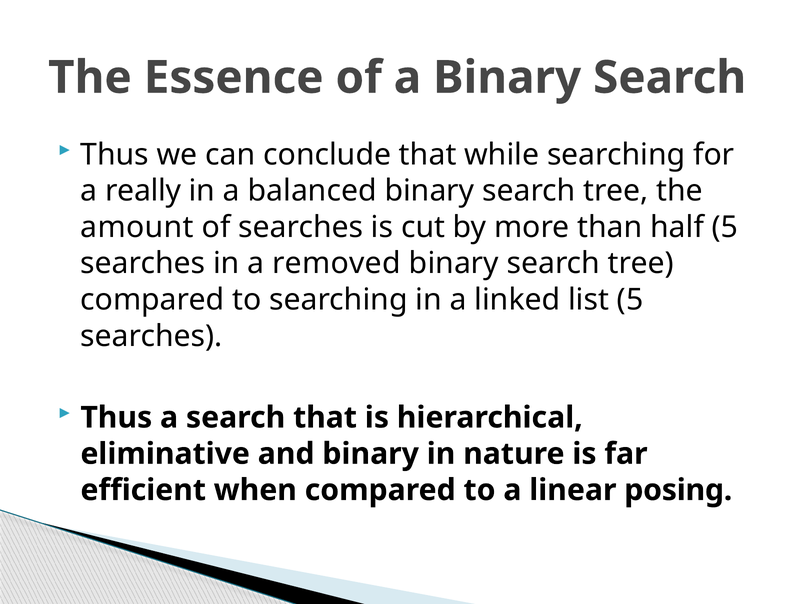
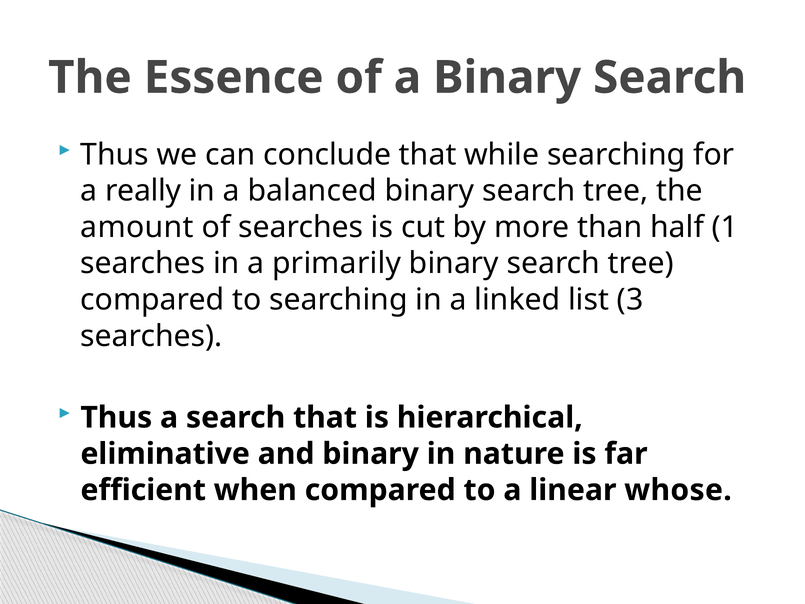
half 5: 5 -> 1 (725, 227)
removed: removed -> primarily (337, 263)
list 5: 5 -> 3 (630, 300)
posing: posing -> whose (678, 490)
